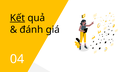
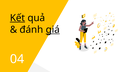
giá underline: none -> present (53, 30)
